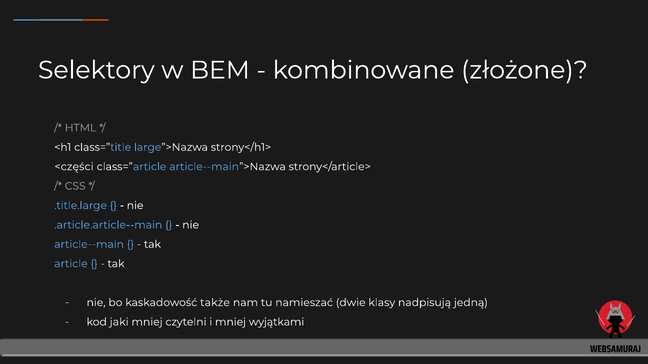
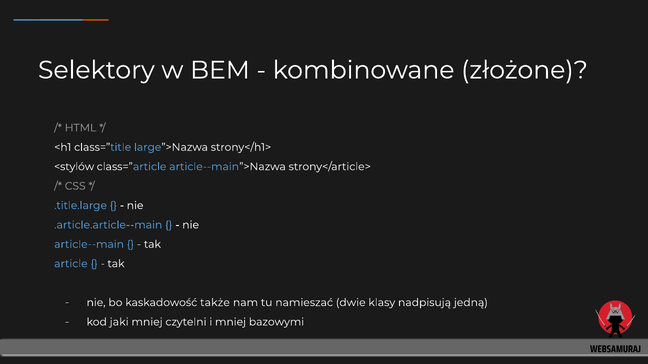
<części: <części -> <stylów (74, 167)
wyjątkami: wyjątkami -> bazowymi (276, 322)
